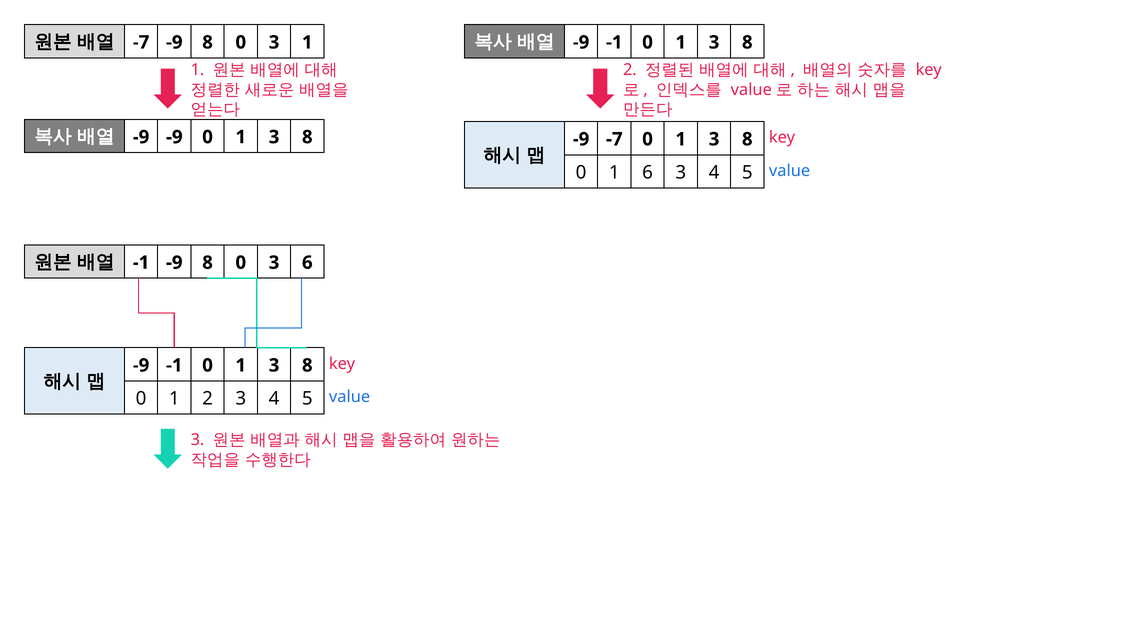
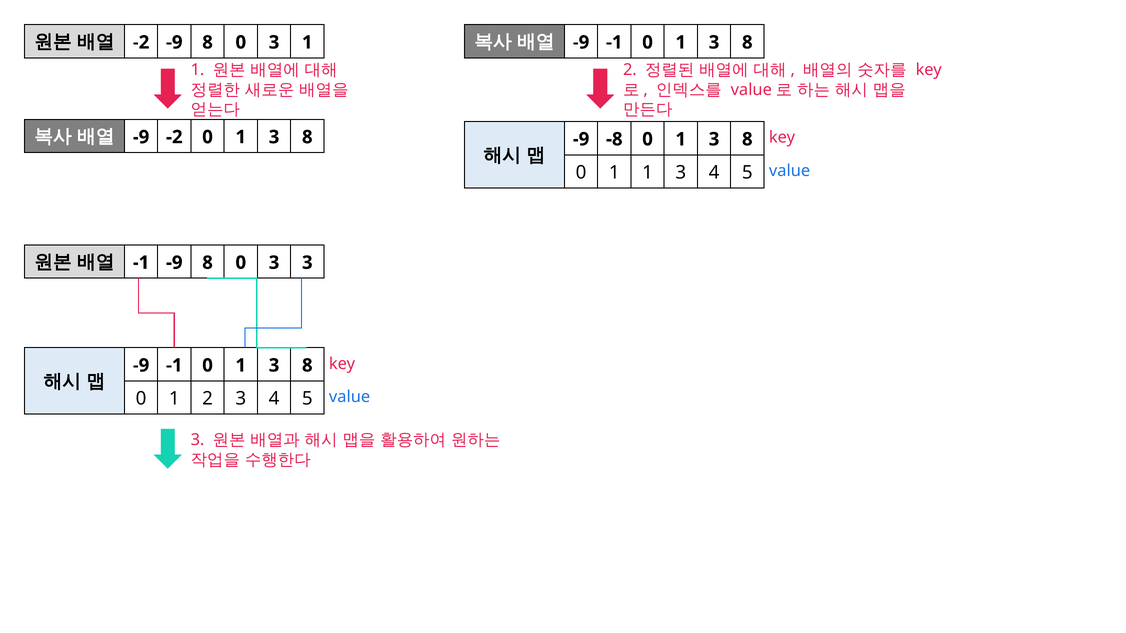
-7: -7 -> -2 (141, 42)
-9 -9: -9 -> -2 (174, 137)
-9 -7: -7 -> -8 (614, 139)
1 6: 6 -> 1 (648, 173)
3 6: 6 -> 3 (307, 263)
